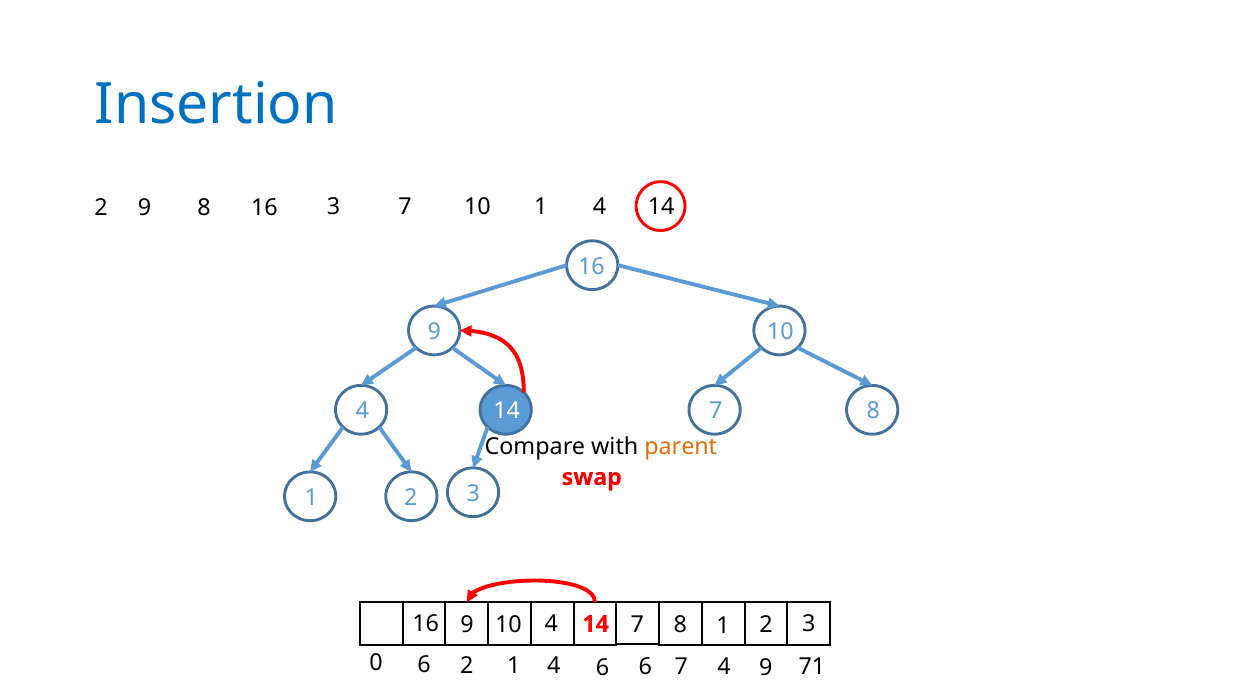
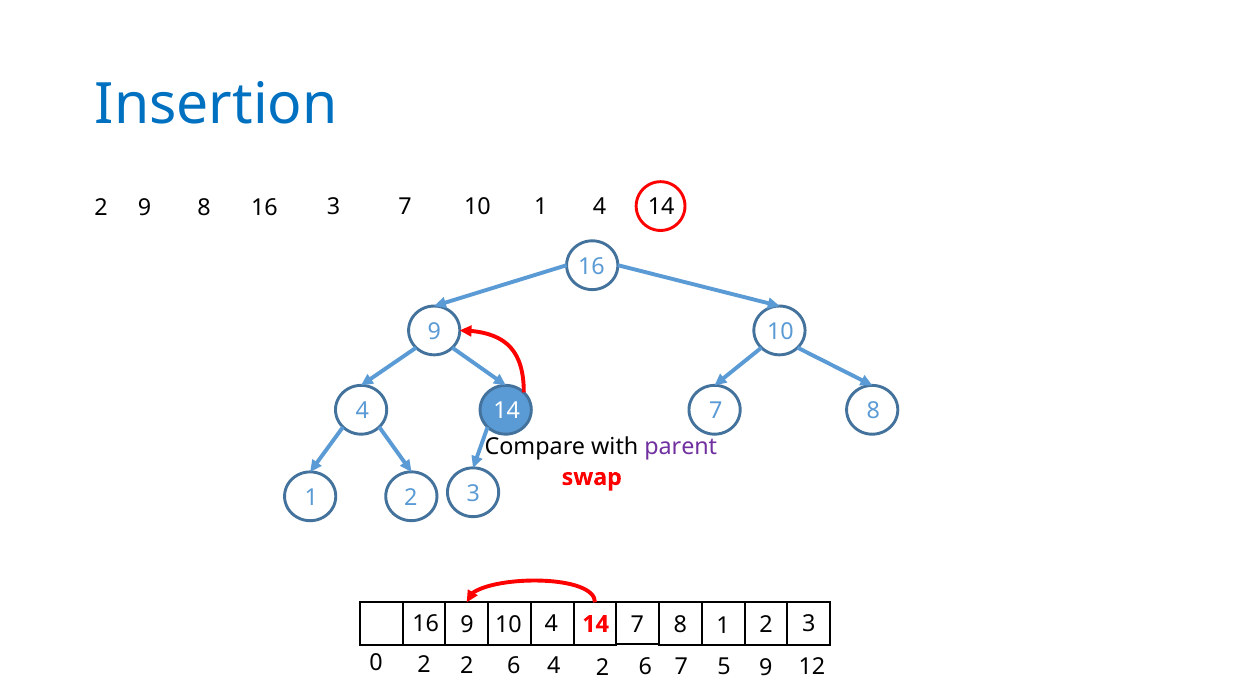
parent colour: orange -> purple (681, 447)
0 6: 6 -> 2 (424, 665)
1: 1 -> 6 (514, 666)
6: 6 -> 2 (603, 668)
7 4: 4 -> 5 (724, 667)
71: 71 -> 12 (812, 667)
